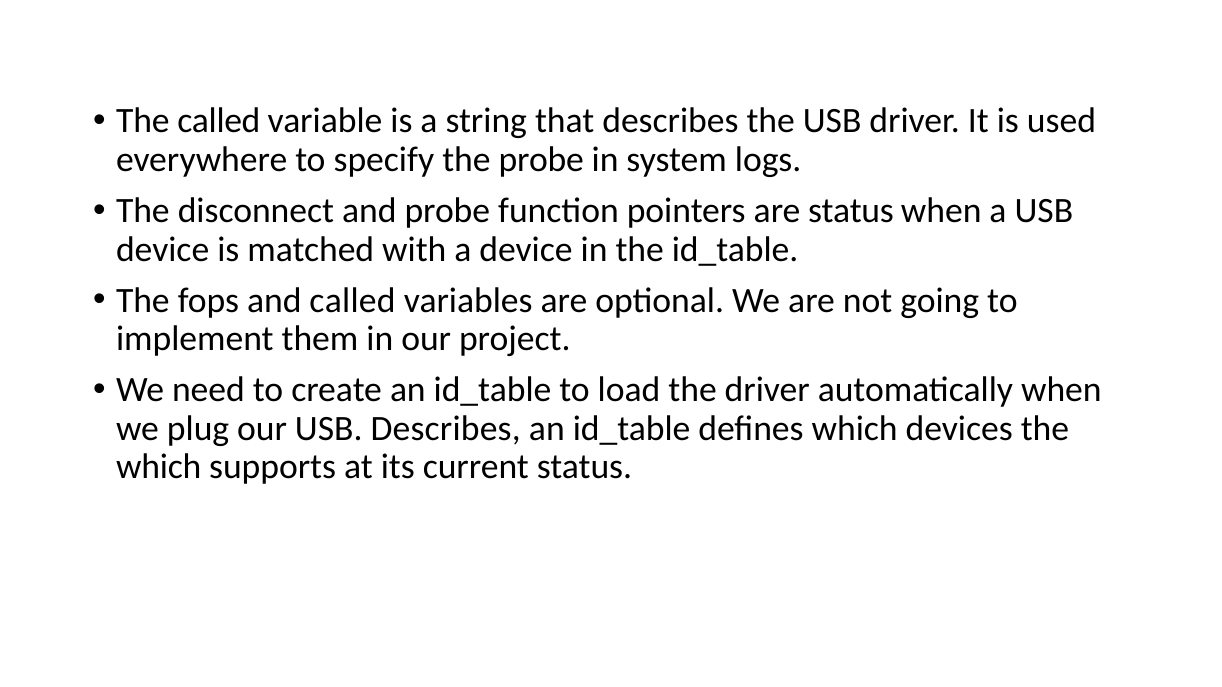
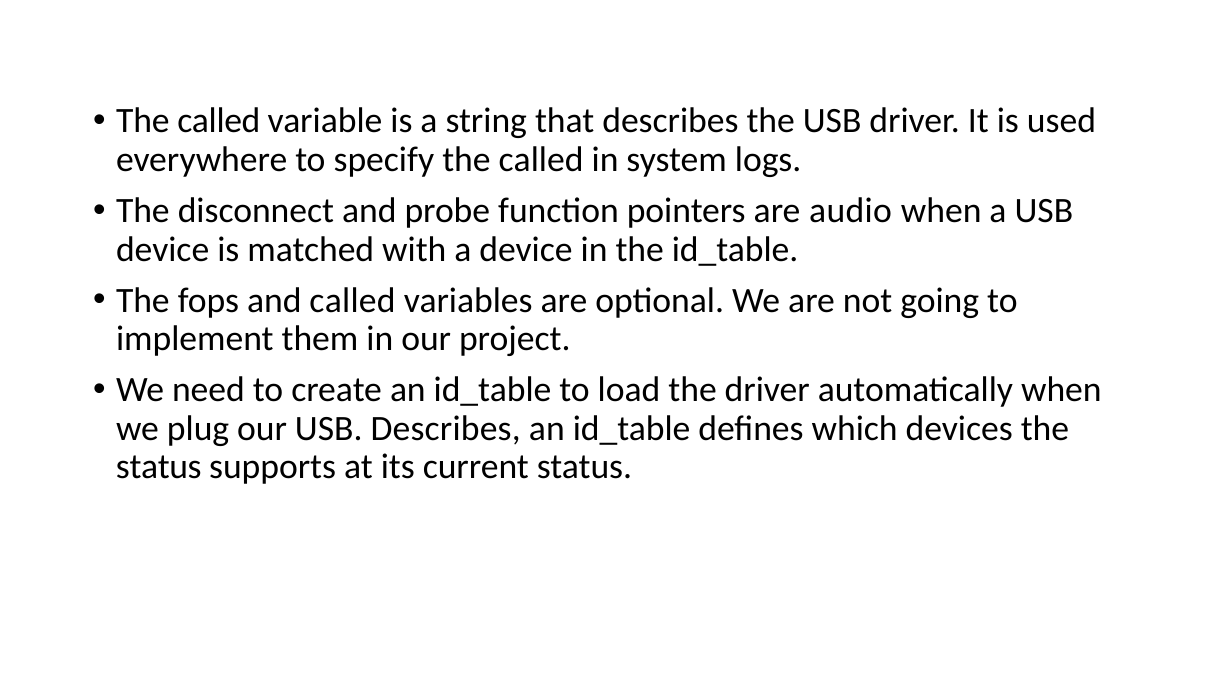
specify the probe: probe -> called (541, 160)
are status: status -> audio (851, 211)
which: which -> status (159, 467)
